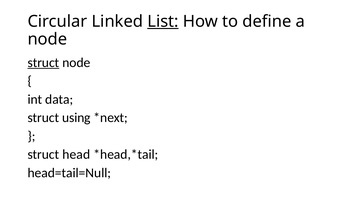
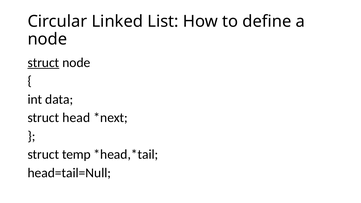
List underline: present -> none (163, 21)
using: using -> head (76, 118)
head: head -> temp (76, 155)
